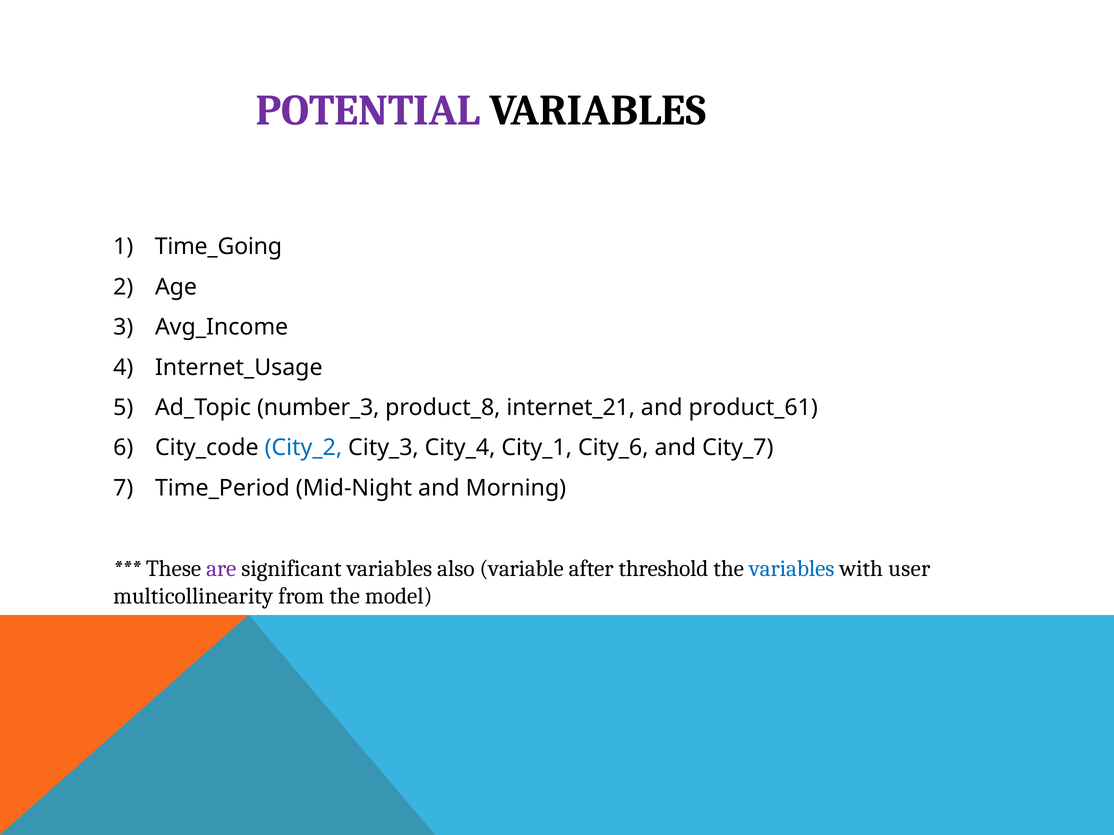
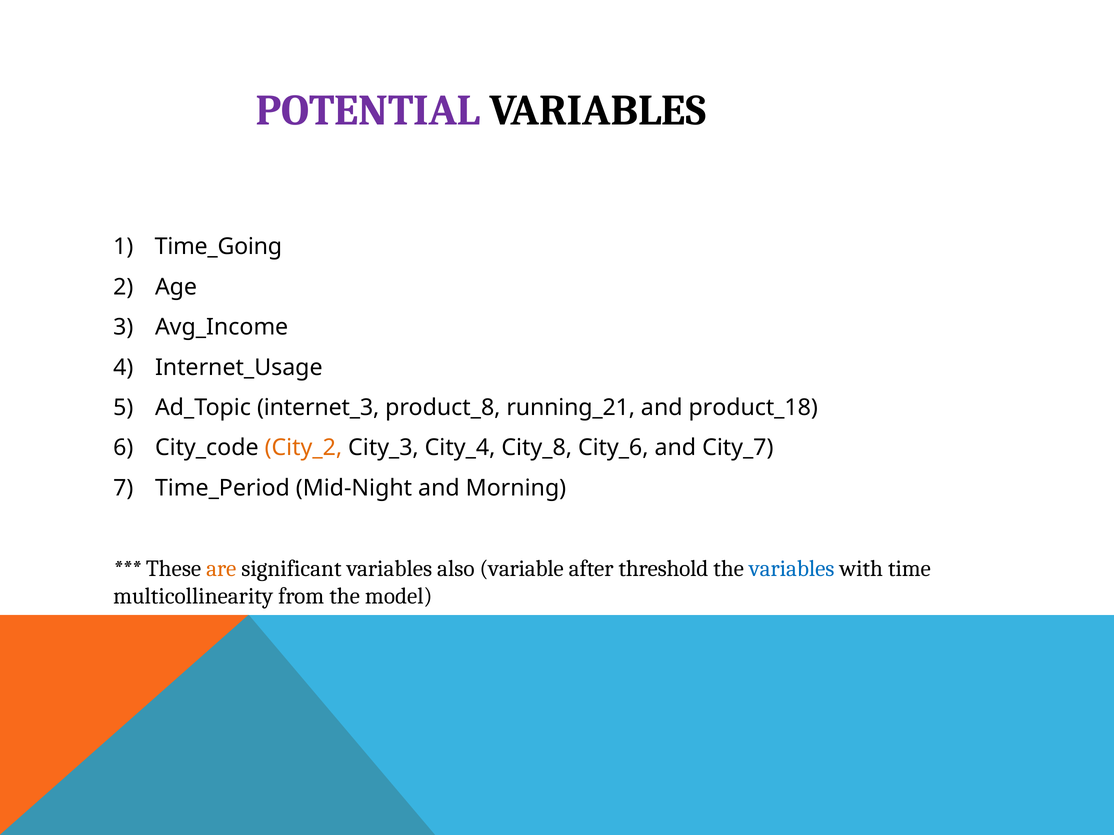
number_3: number_3 -> internet_3 (318, 408)
internet_21: internet_21 -> running_21 (571, 408)
product_61: product_61 -> product_18 (753, 408)
City_2 colour: blue -> orange (303, 448)
City_1: City_1 -> City_8 (537, 448)
are colour: purple -> orange (221, 569)
user: user -> time (909, 569)
